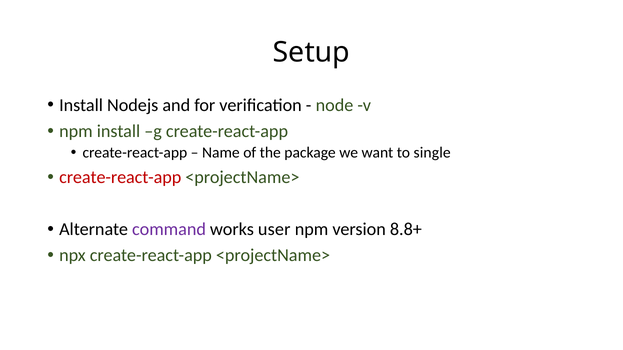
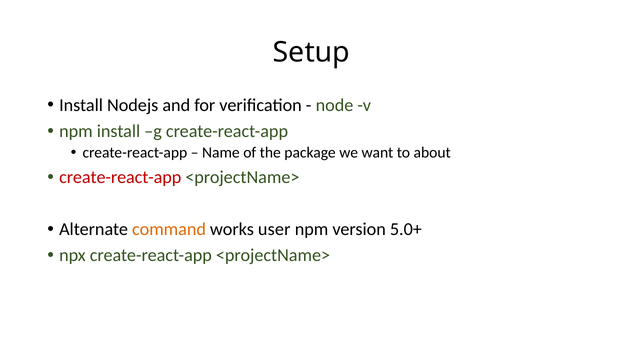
single: single -> about (432, 153)
command colour: purple -> orange (169, 230)
8.8+: 8.8+ -> 5.0+ (406, 230)
